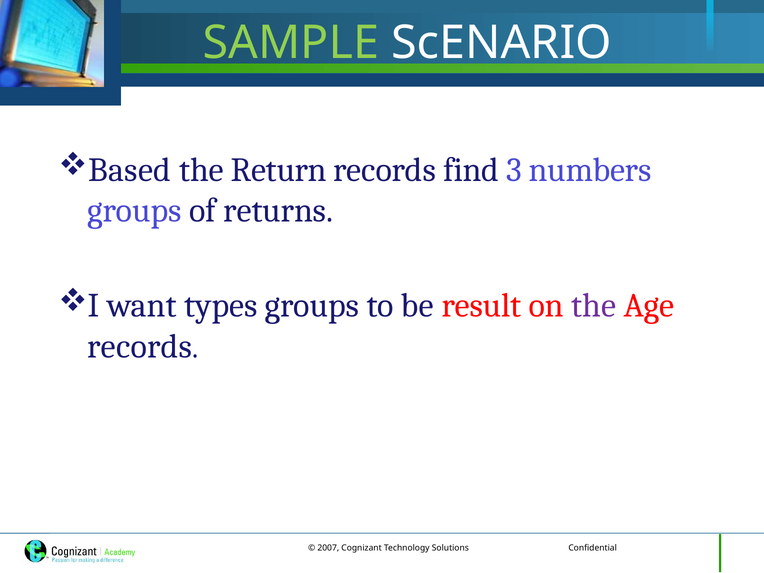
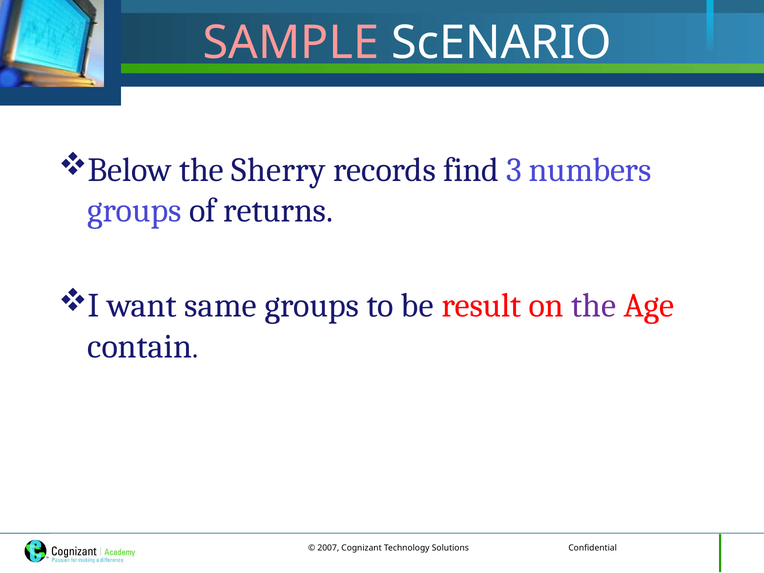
SAMPLE colour: light green -> pink (291, 43)
Based: Based -> Below (130, 170)
Return: Return -> Sherry (278, 170)
types: types -> same (221, 306)
records: records -> contain (140, 347)
